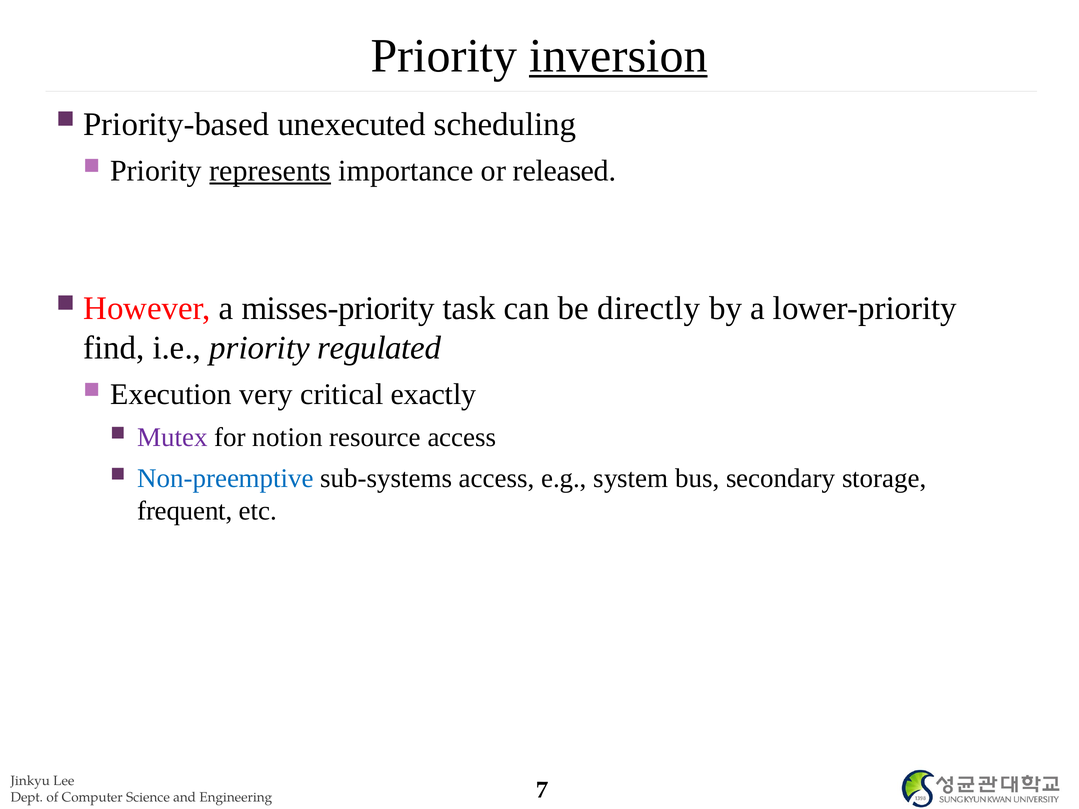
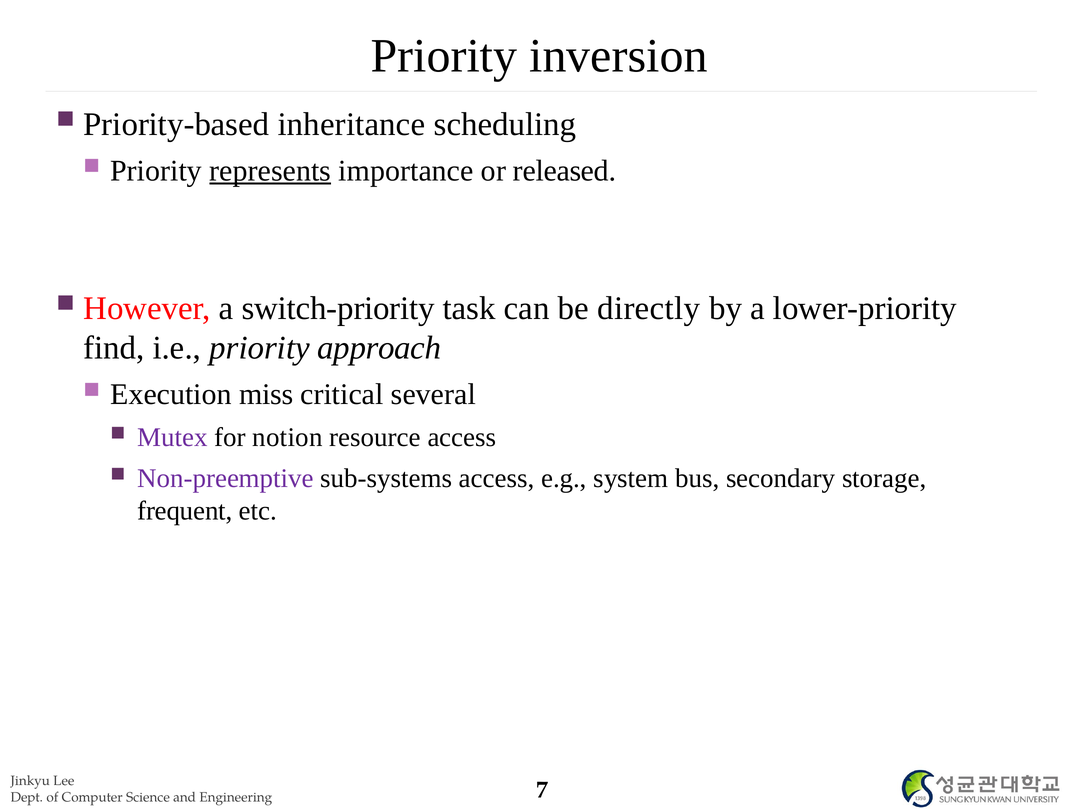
inversion underline: present -> none (618, 56)
unexecuted: unexecuted -> inheritance (351, 124)
misses-priority: misses-priority -> switch-priority (338, 308)
regulated: regulated -> approach (379, 348)
very: very -> miss (266, 394)
exactly: exactly -> several (433, 394)
Non-preemptive colour: blue -> purple (225, 479)
